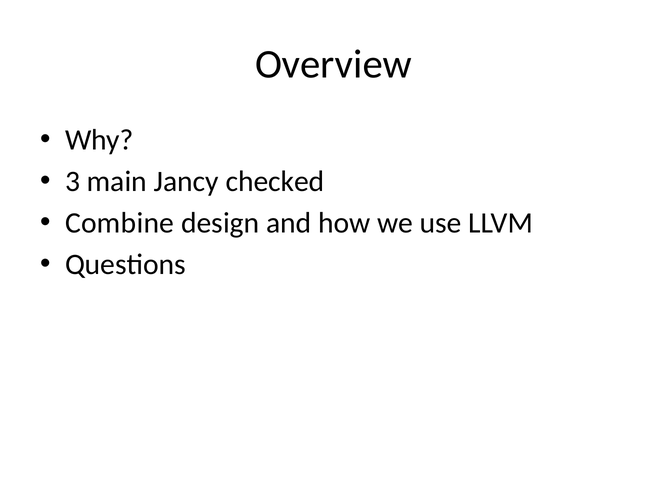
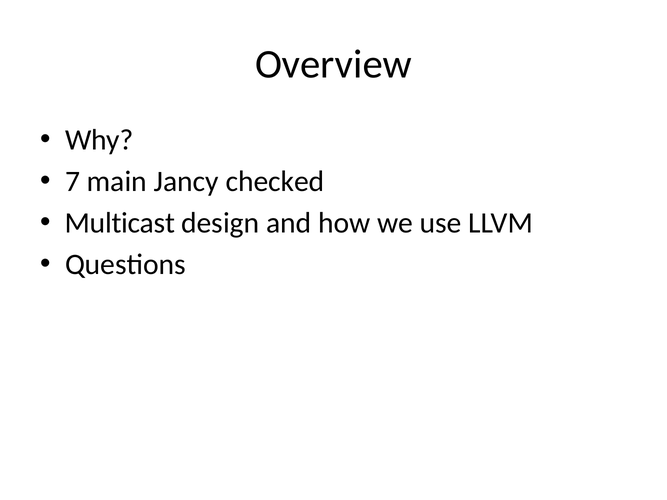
3: 3 -> 7 (73, 181)
Combine: Combine -> Multicast (120, 223)
